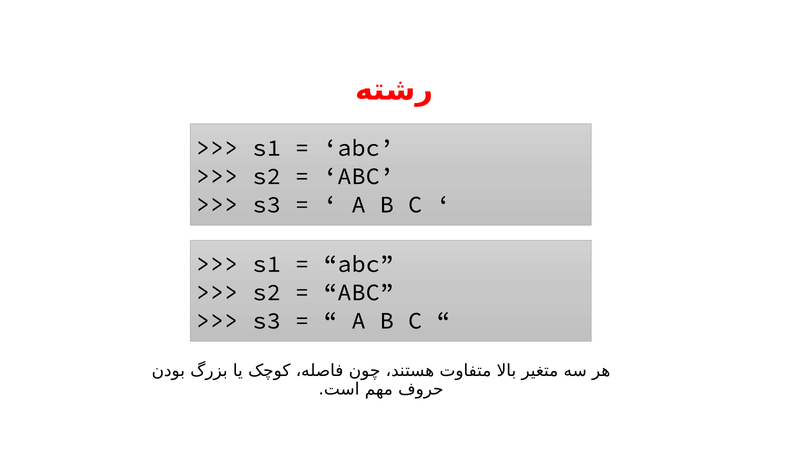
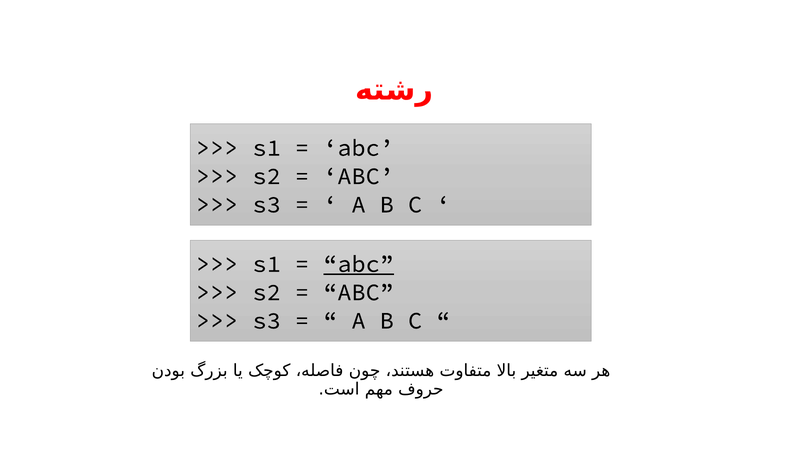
abc underline: none -> present (359, 264)
